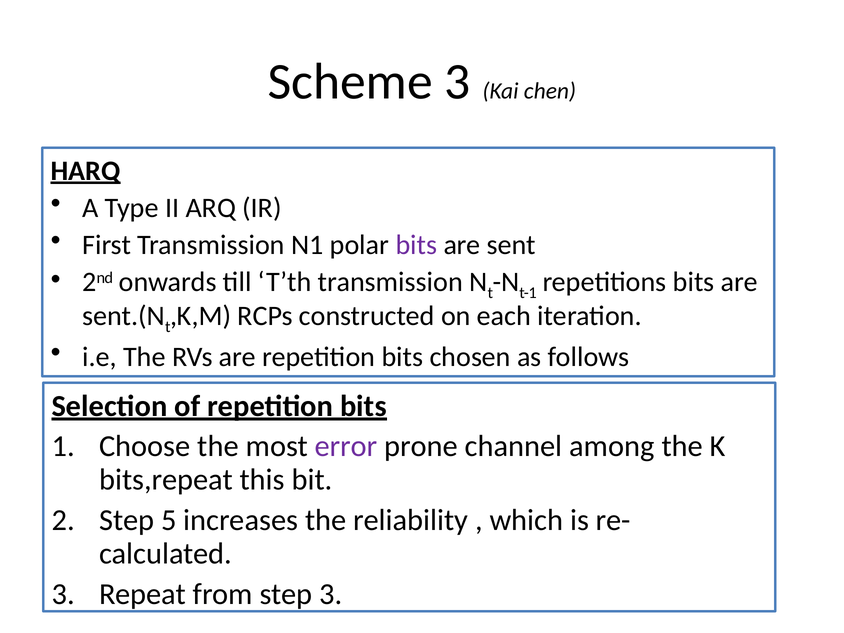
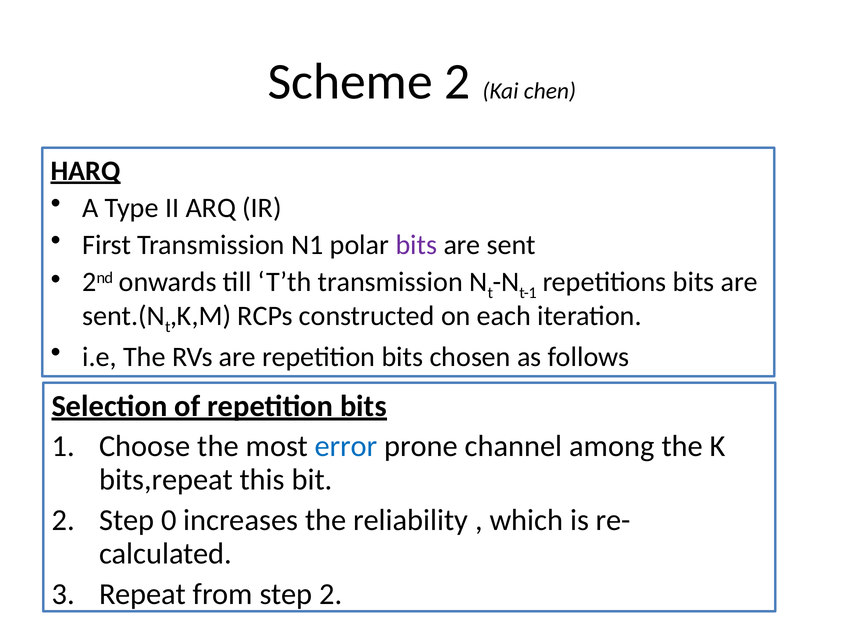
Scheme 3: 3 -> 2 (457, 82)
error colour: purple -> blue (346, 446)
5: 5 -> 0 (169, 520)
step 3: 3 -> 2 (331, 594)
